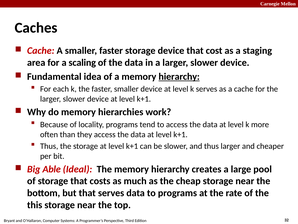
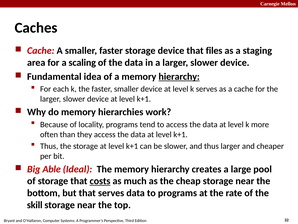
cost: cost -> files (214, 51)
costs underline: none -> present (100, 181)
this: this -> skill (35, 205)
